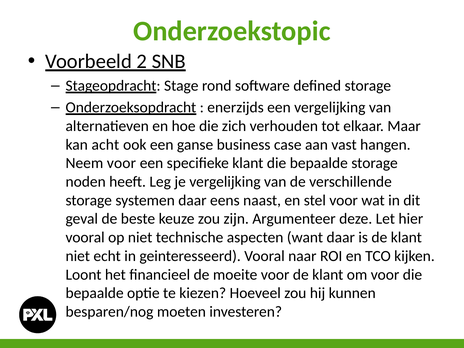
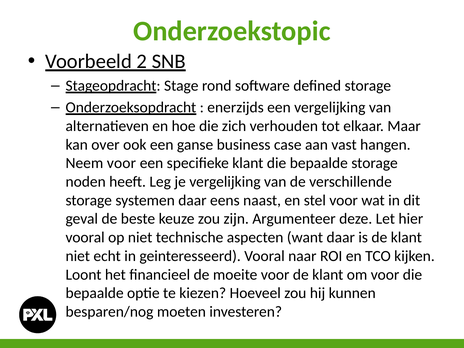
acht: acht -> over (105, 145)
